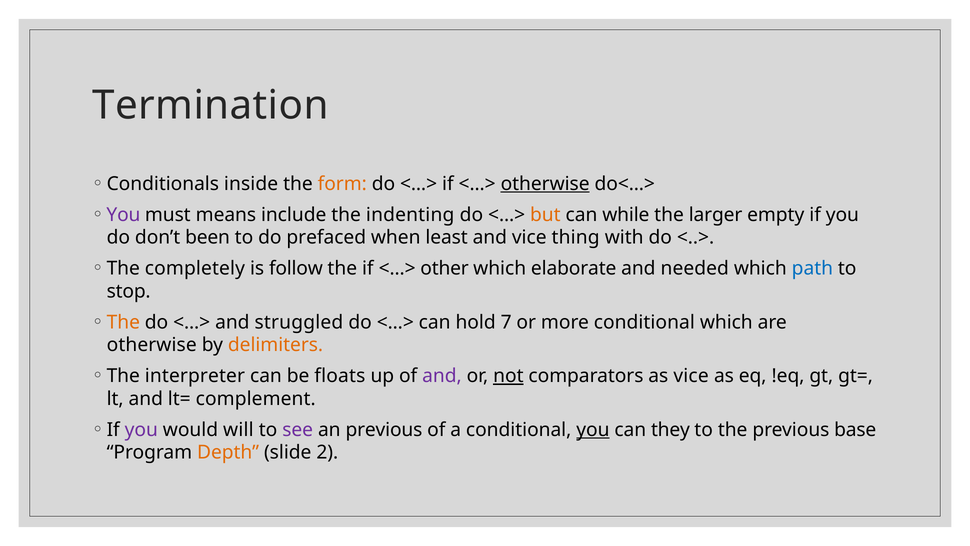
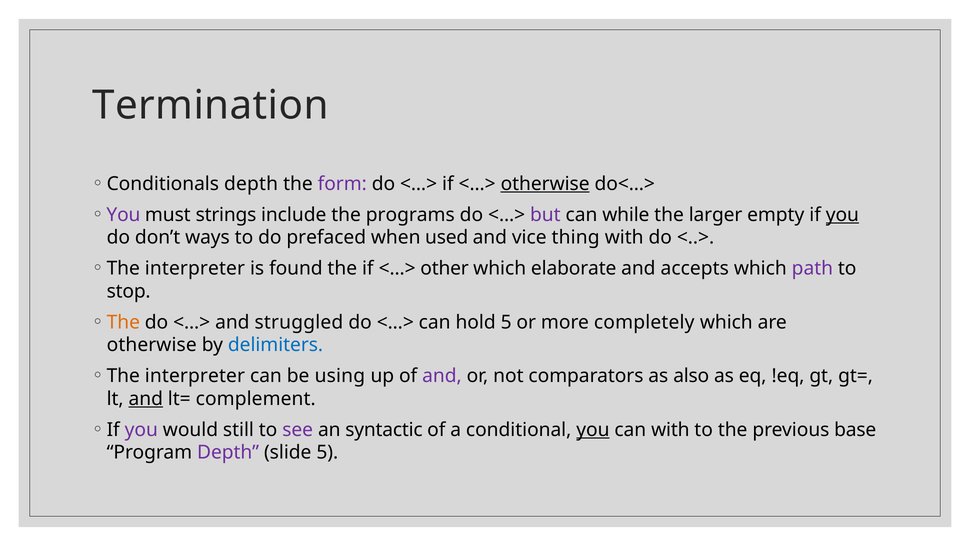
Conditionals inside: inside -> depth (251, 184)
form colour: orange -> purple (342, 184)
means: means -> strings (226, 215)
indenting: indenting -> programs (410, 215)
but colour: orange -> purple (545, 215)
you underline: none -> present (842, 215)
been: been -> ways (207, 237)
least: least -> used (447, 237)
completely: completely -> interpreter (195, 268)
follow: follow -> found (296, 268)
needed: needed -> accepts (695, 268)
path colour: blue -> purple (812, 268)
hold 7: 7 -> 5 (506, 322)
more conditional: conditional -> completely (644, 322)
delimiters colour: orange -> blue (276, 345)
floats: floats -> using (340, 376)
not underline: present -> none (508, 376)
as vice: vice -> also (691, 376)
and underline: none -> present (146, 398)
will: will -> still (238, 429)
an previous: previous -> syntactic (384, 429)
can they: they -> with (670, 429)
Depth colour: orange -> purple (228, 452)
slide 2: 2 -> 5 (327, 452)
